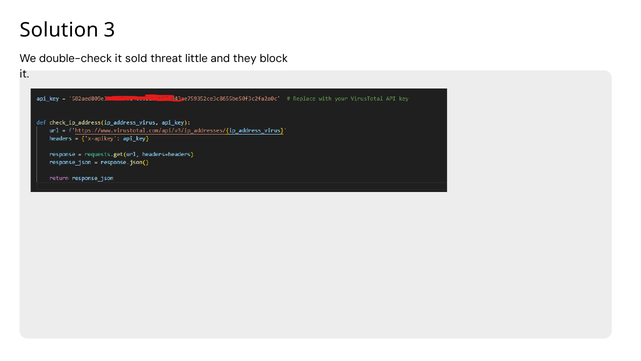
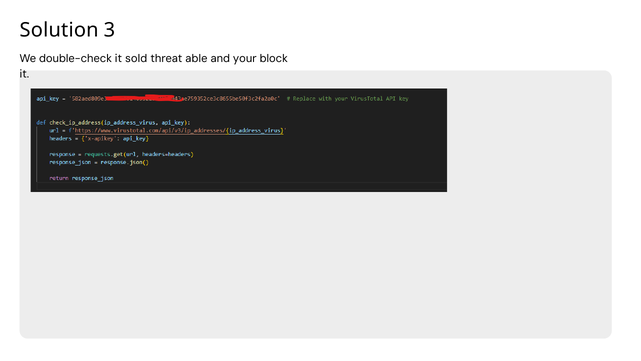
little: little -> able (196, 59)
they: they -> your (245, 59)
